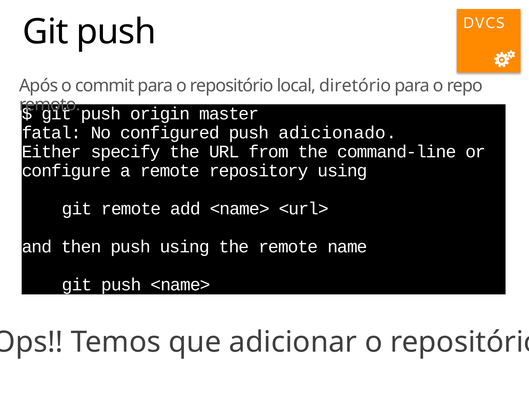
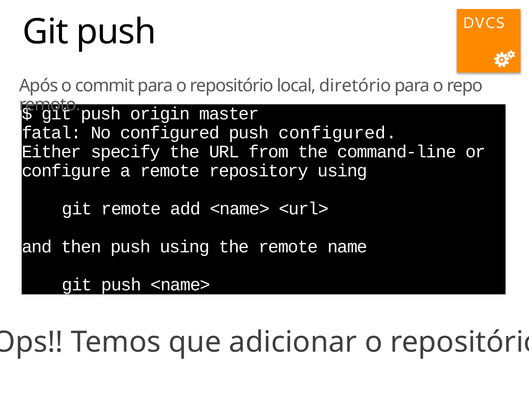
push adicionado: adicionado -> configured (337, 133)
